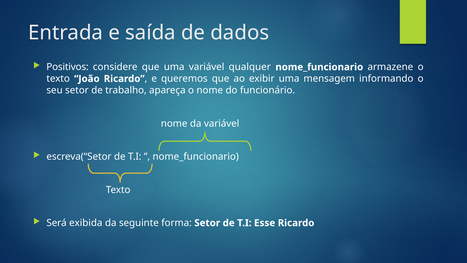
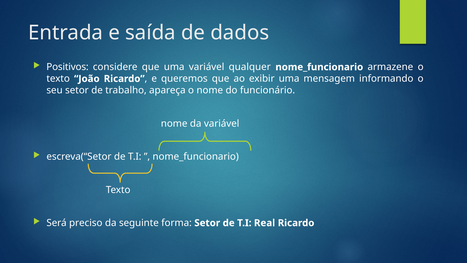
exibida: exibida -> preciso (86, 223)
Esse: Esse -> Real (265, 223)
